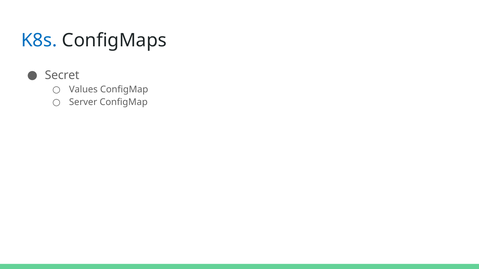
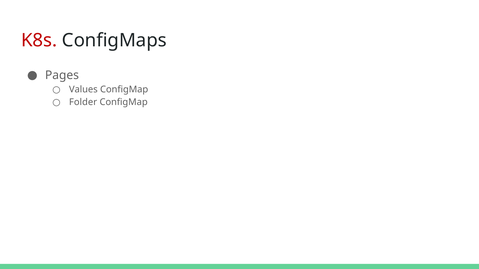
K8s colour: blue -> red (39, 41)
Secret: Secret -> Pages (62, 75)
Server: Server -> Folder (83, 102)
